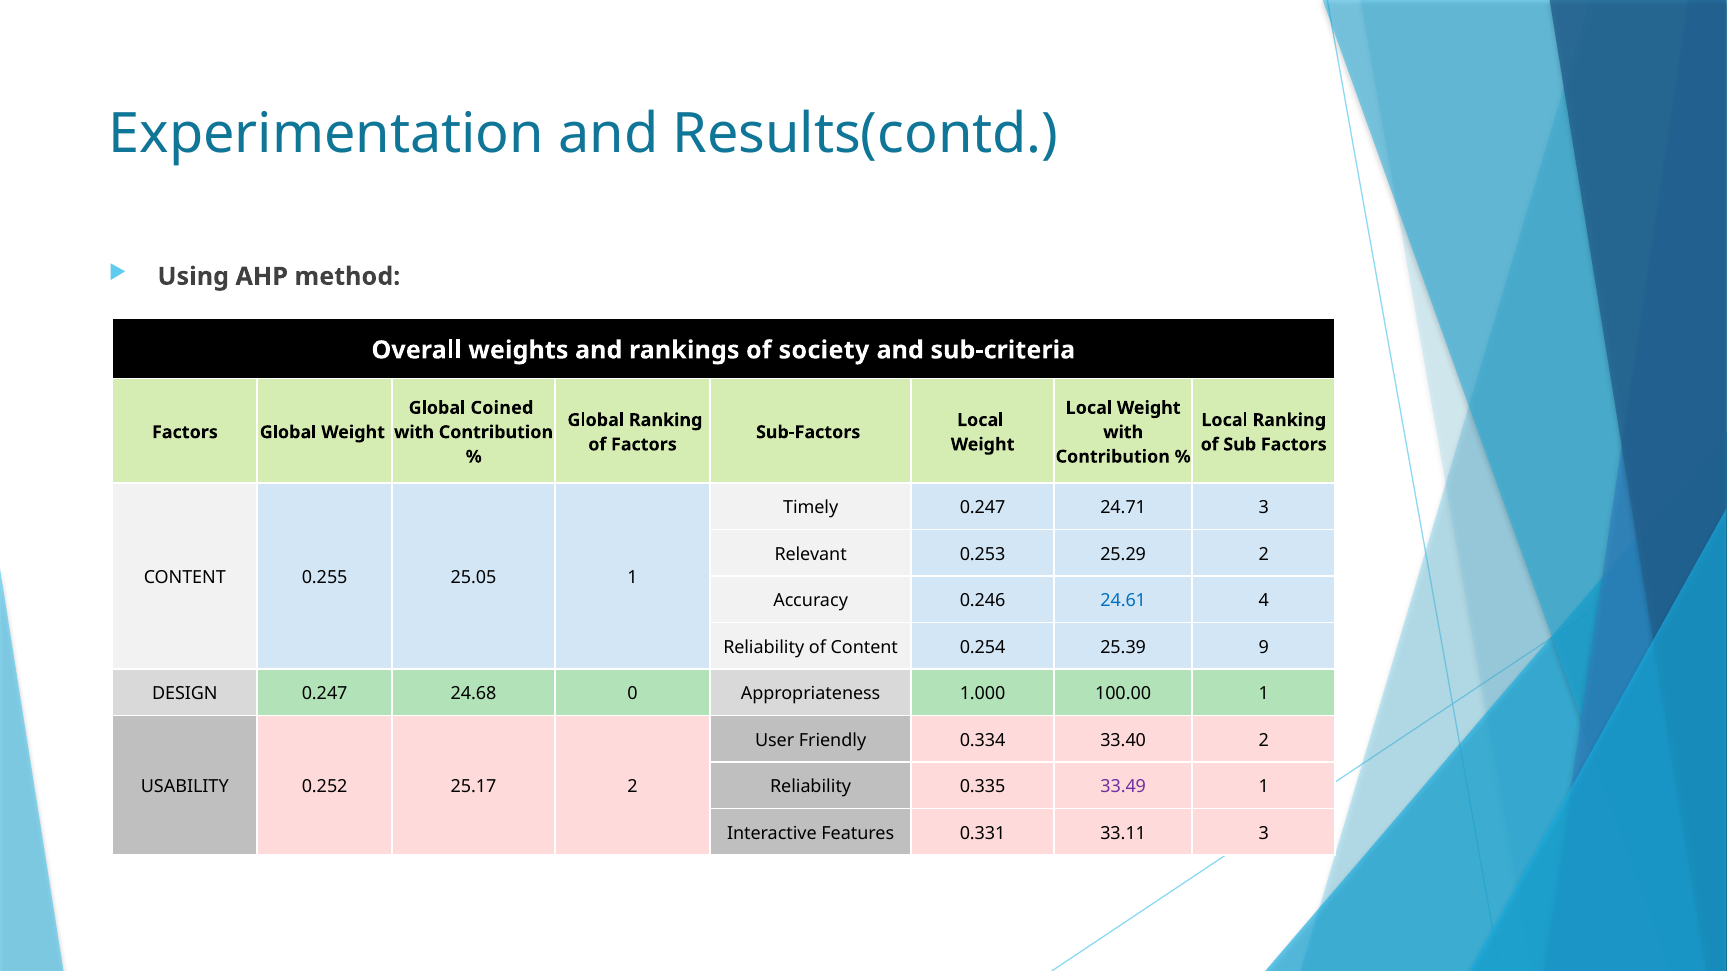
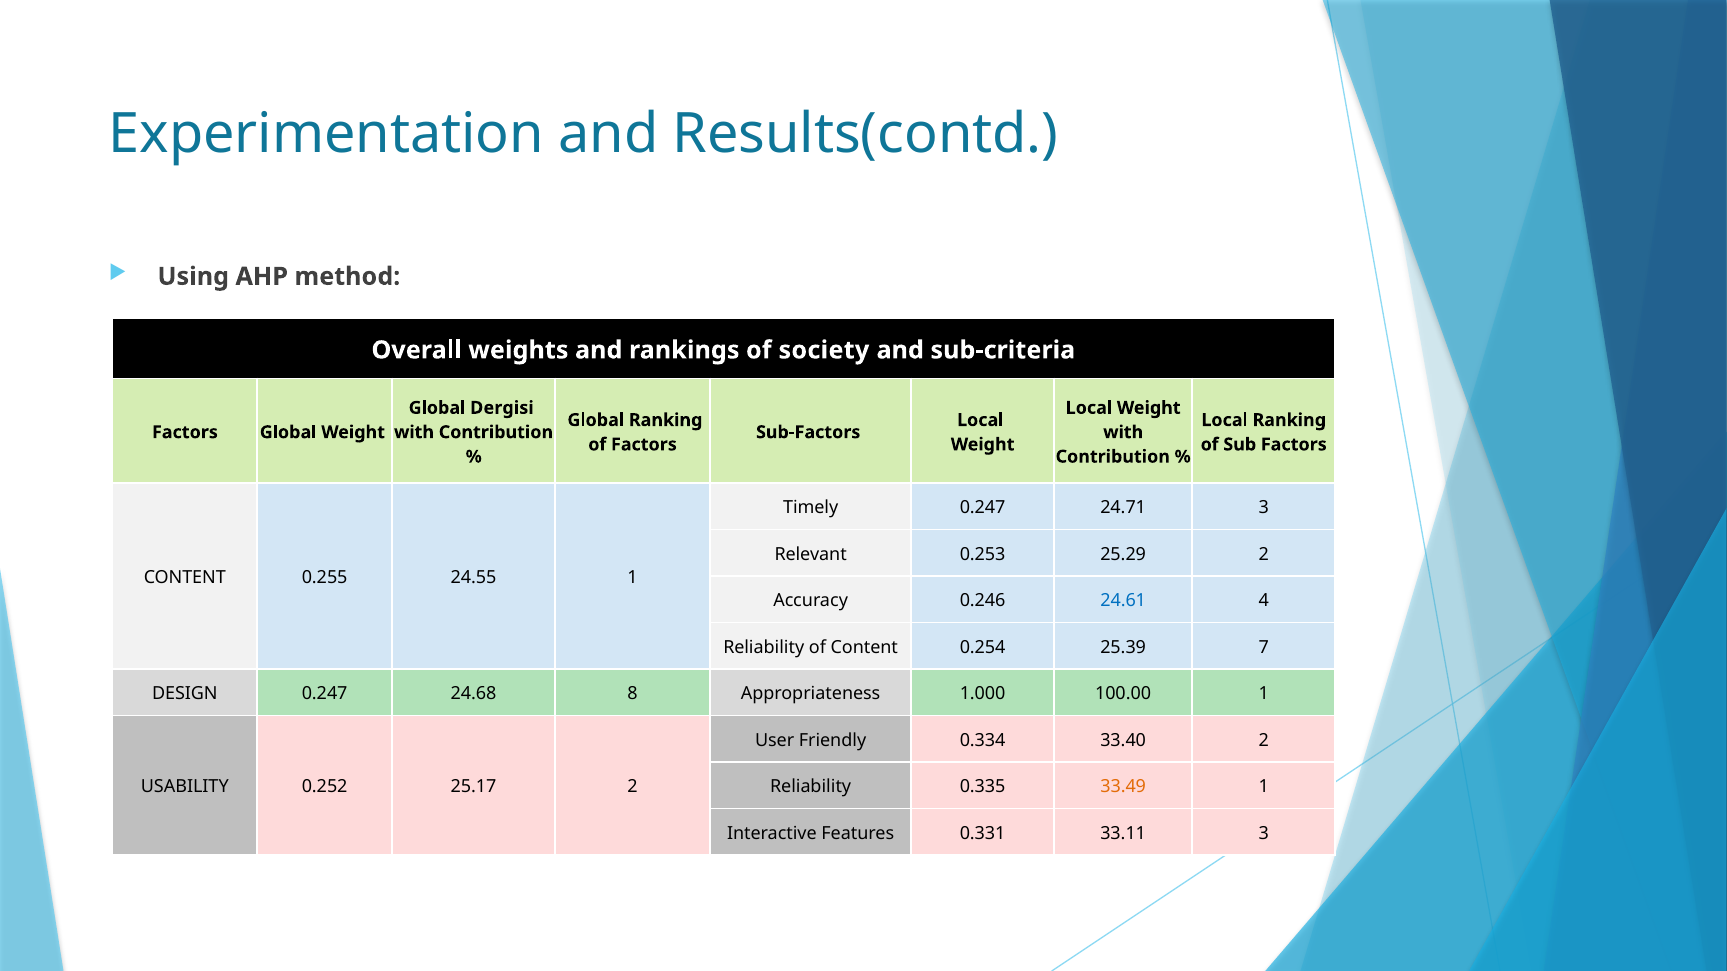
Coined: Coined -> Dergisi (502, 408)
25.05: 25.05 -> 24.55 (474, 578)
9: 9 -> 7 (1264, 648)
0: 0 -> 8 (633, 694)
33.49 colour: purple -> orange (1123, 787)
